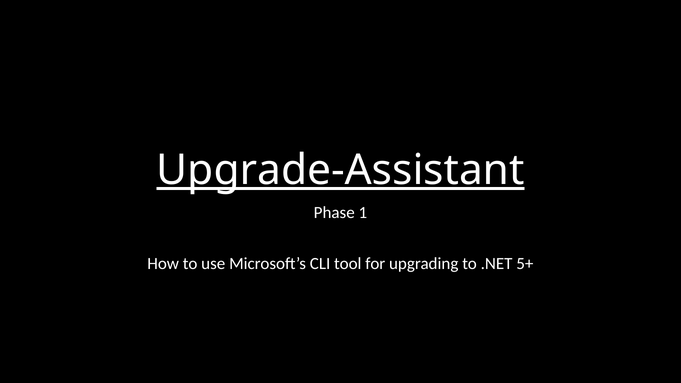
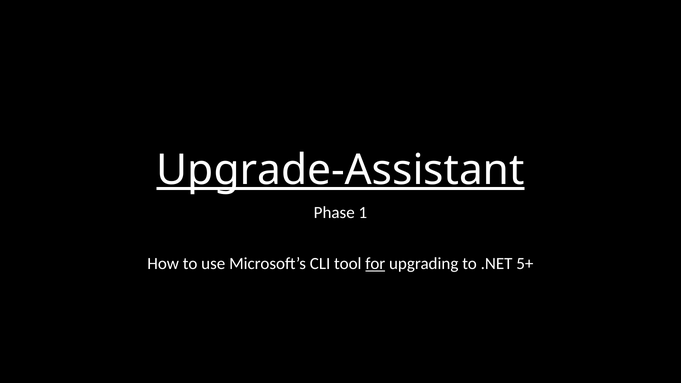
for underline: none -> present (375, 264)
